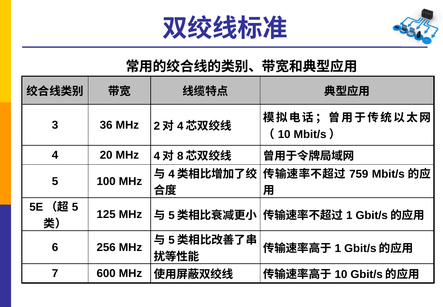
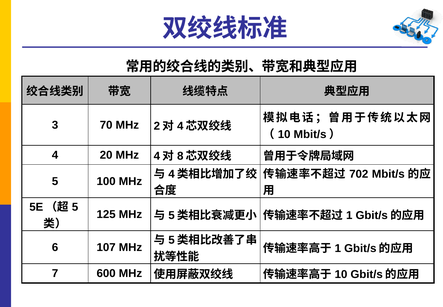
36: 36 -> 70 (106, 125)
759: 759 -> 702 (359, 174)
256: 256 -> 107 (106, 247)
